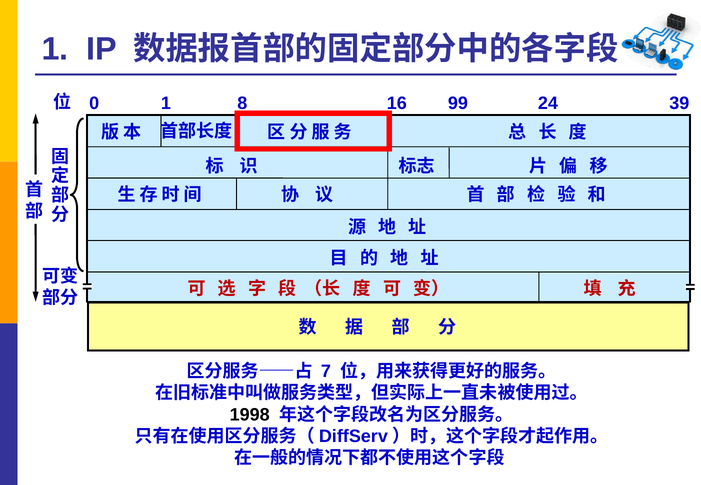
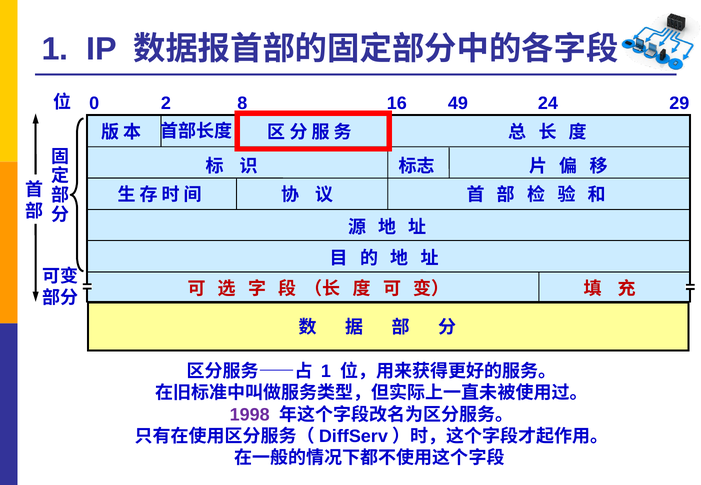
0 1: 1 -> 2 (166, 103)
99: 99 -> 49 (458, 103)
39: 39 -> 29 (679, 103)
7: 7 -> 1 (326, 372)
1998 colour: black -> purple (250, 415)
